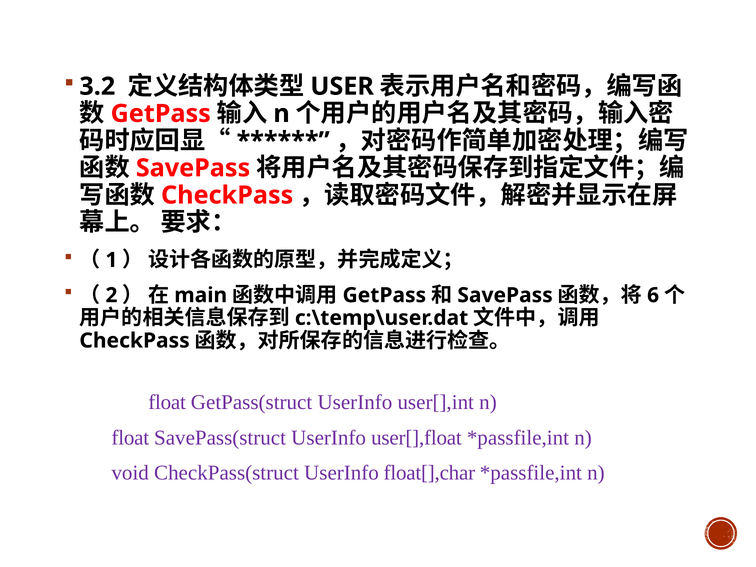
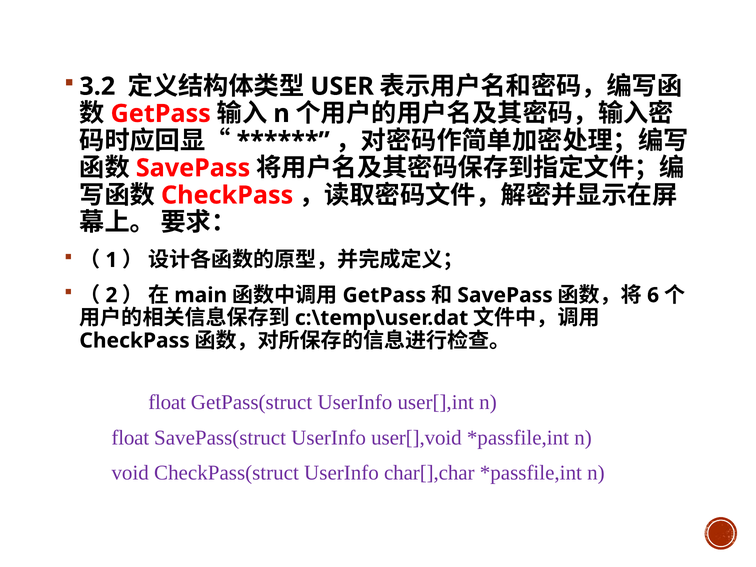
user[],float: user[],float -> user[],void (416, 438)
float[],char: float[],char -> char[],char (429, 473)
